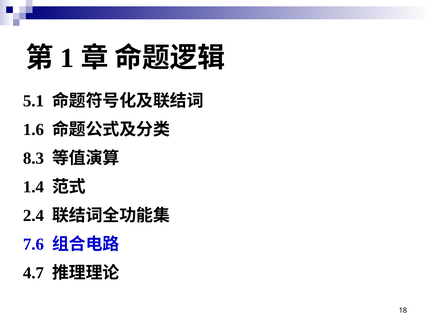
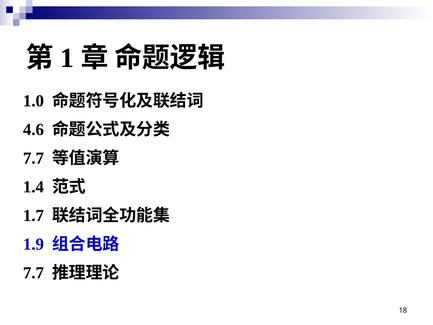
5.1: 5.1 -> 1.0 (33, 101)
1.6: 1.6 -> 4.6 (33, 129)
8.3: 8.3 -> 7.7 (33, 158)
2.4: 2.4 -> 1.7 (33, 215)
7.6: 7.6 -> 1.9 (33, 244)
4.7: 4.7 -> 7.7 (33, 273)
